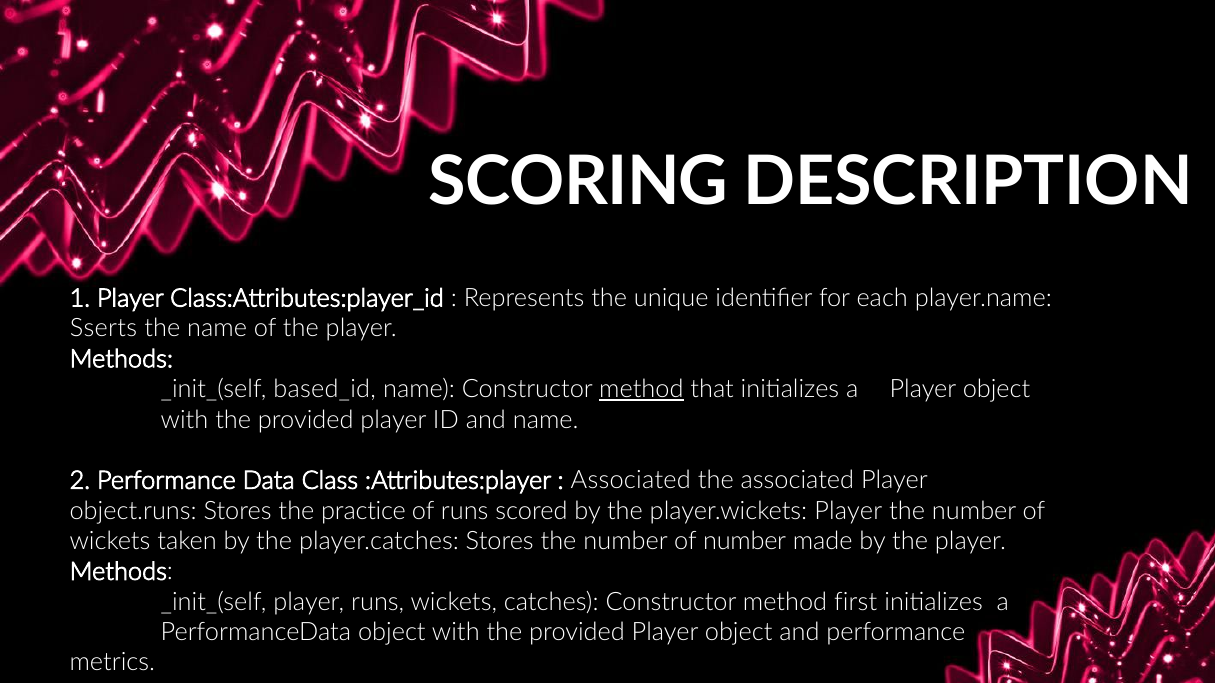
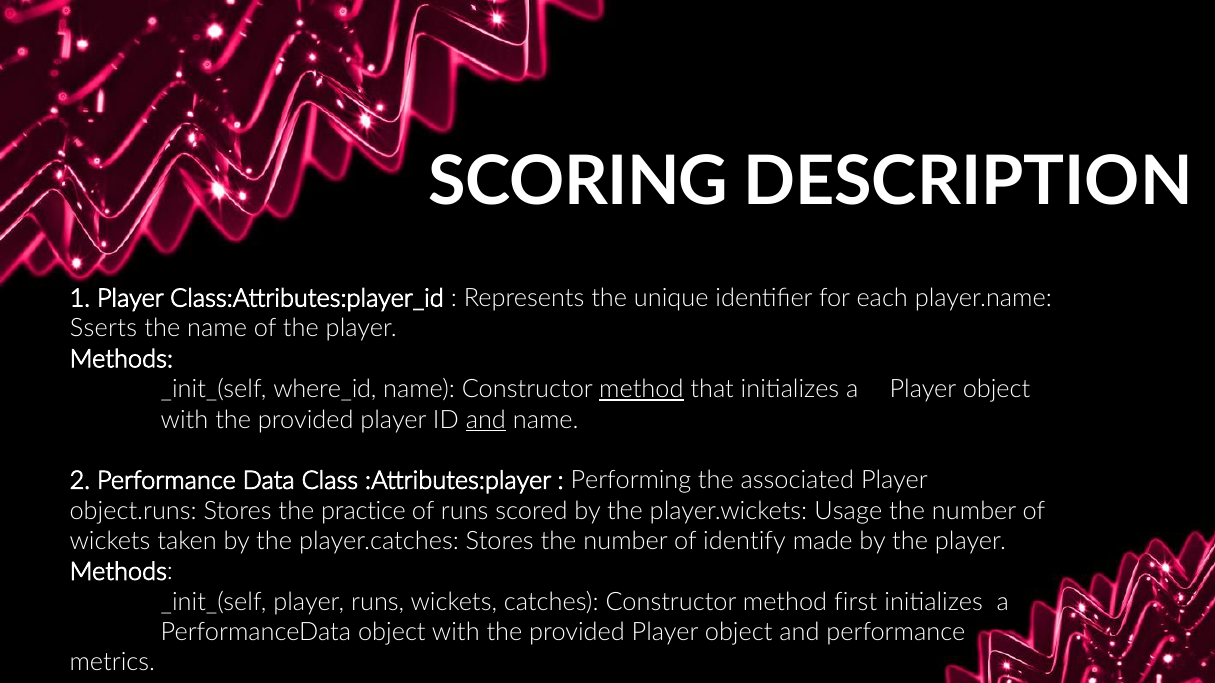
based_id: based_id -> where_id (325, 390)
and underline: none -> present (486, 420)
Associated: Associated -> Performing (631, 481)
player.wickets Player: Player -> Usage (848, 511)
of number: number -> identify (745, 541)
